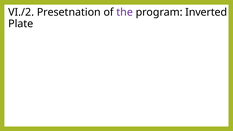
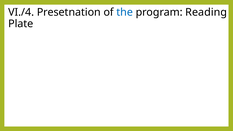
VI./2: VI./2 -> VI./4 (21, 12)
the colour: purple -> blue (125, 12)
Inverted: Inverted -> Reading (206, 12)
